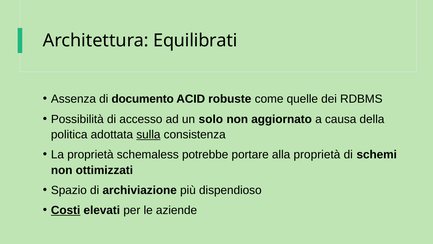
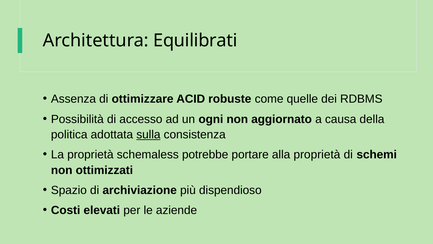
documento: documento -> ottimizzare (143, 99)
solo: solo -> ogni (211, 119)
Costi underline: present -> none (66, 210)
